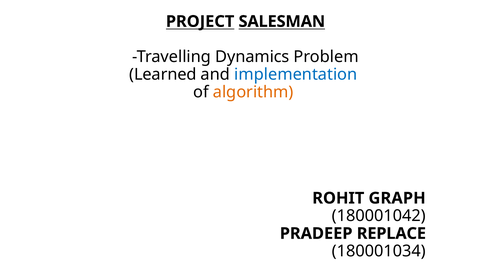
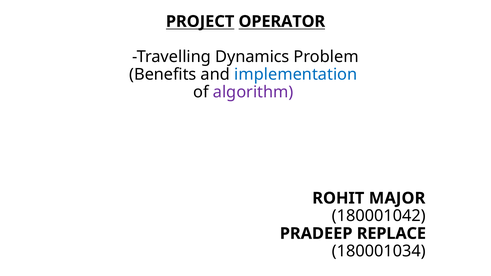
SALESMAN: SALESMAN -> OPERATOR (282, 22)
Learned: Learned -> Benefits (163, 75)
algorithm colour: orange -> purple (253, 92)
GRAPH: GRAPH -> MAJOR (397, 198)
